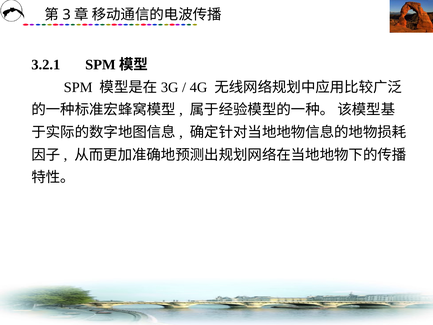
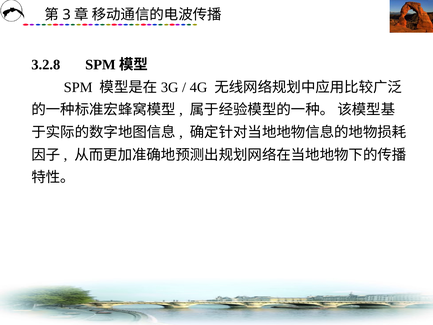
3.2.1: 3.2.1 -> 3.2.8 (46, 65)
